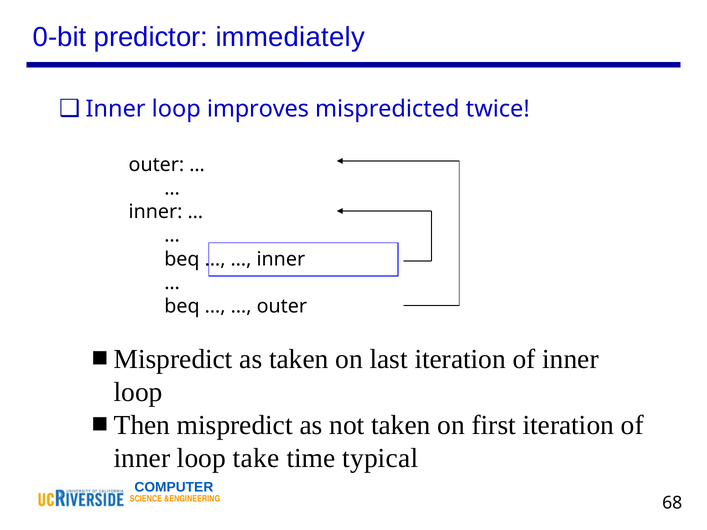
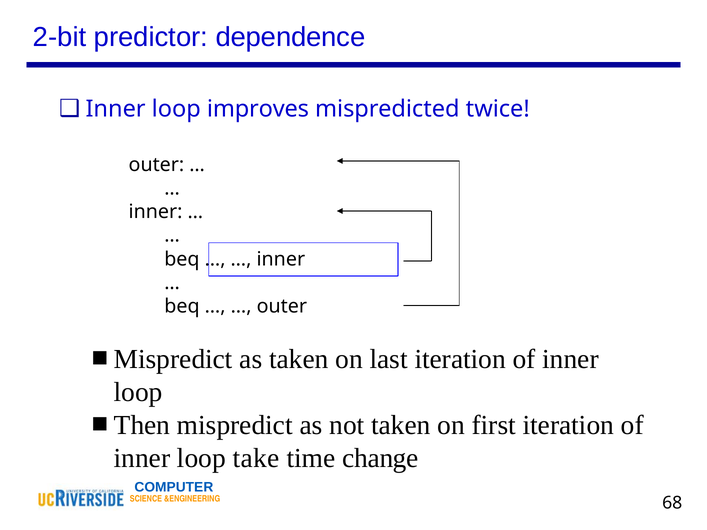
0-bit: 0-bit -> 2-bit (60, 37)
immediately: immediately -> dependence (290, 37)
typical: typical -> change (380, 458)
